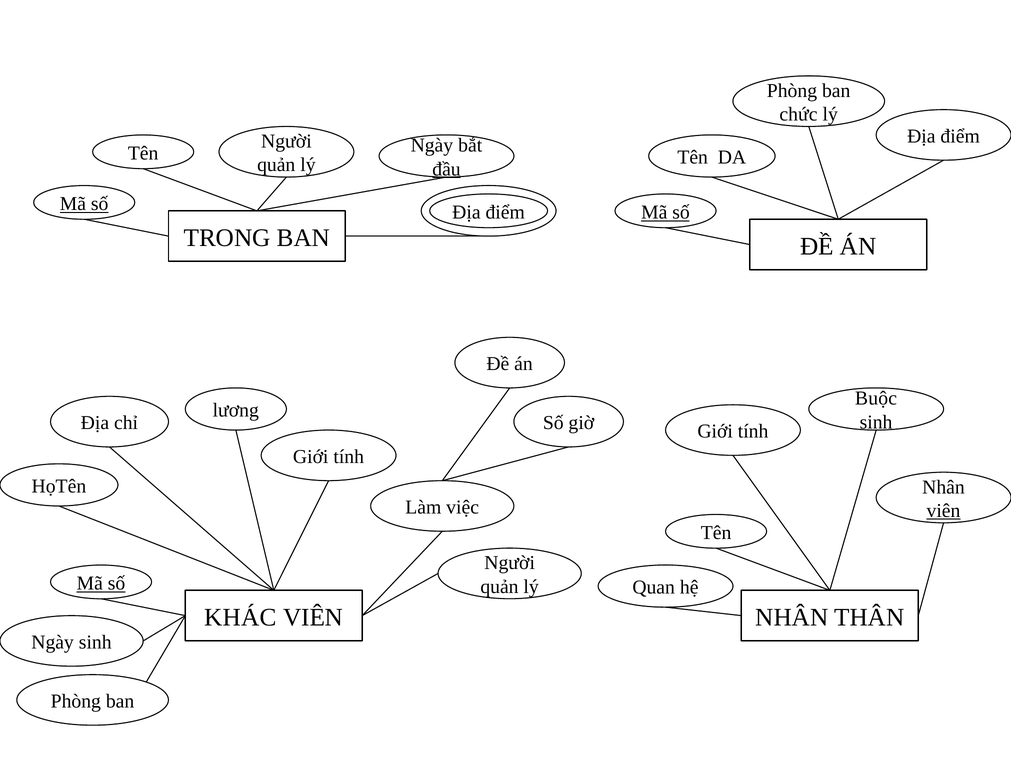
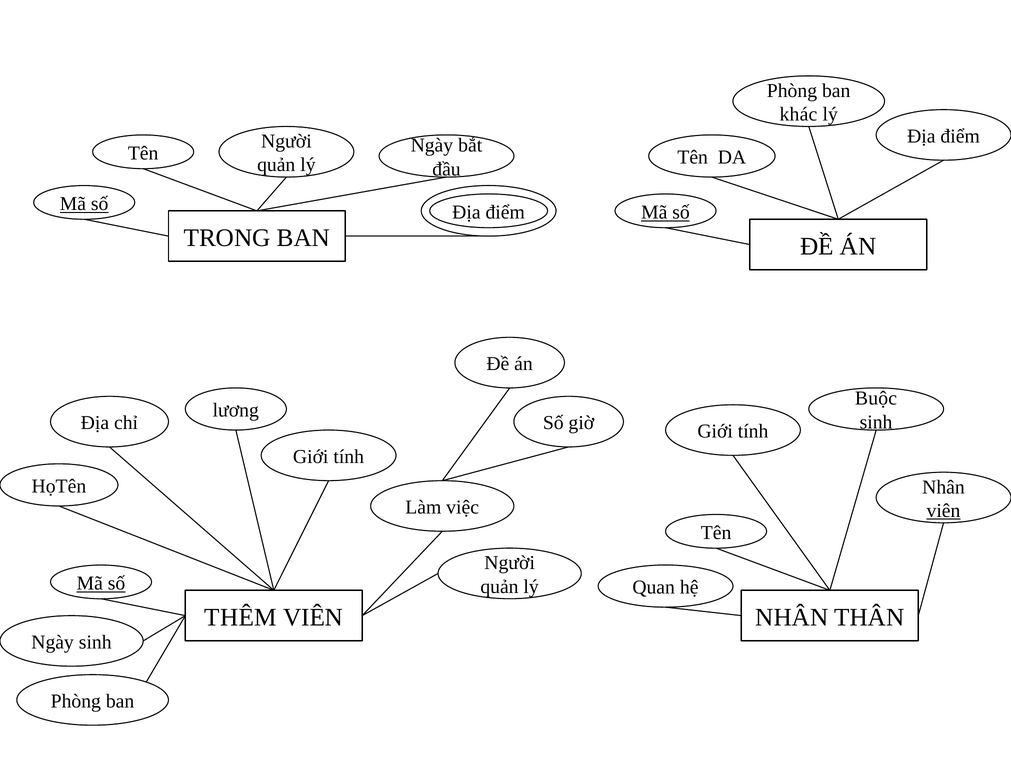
chức: chức -> khác (798, 114)
đầu underline: present -> none (447, 169)
KHÁC: KHÁC -> THÊM (240, 617)
